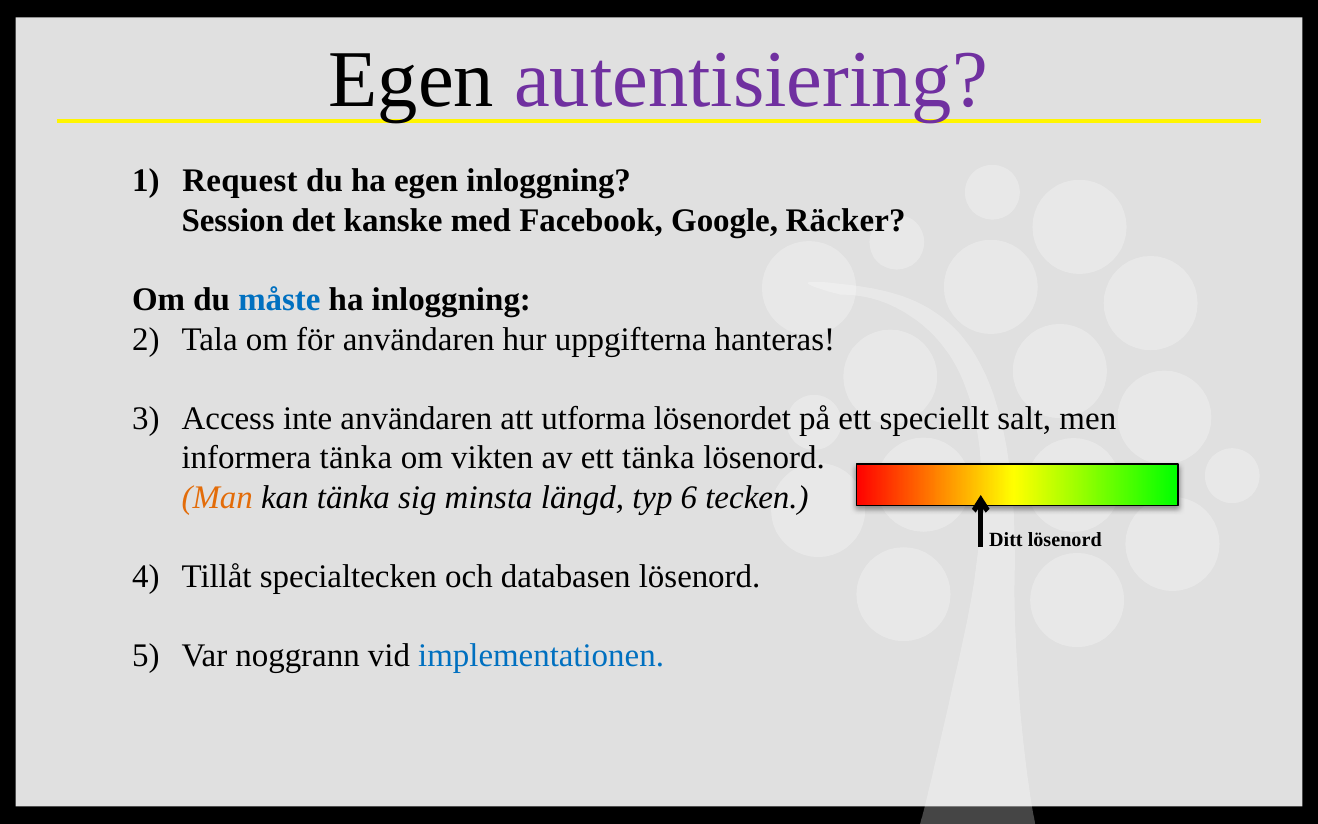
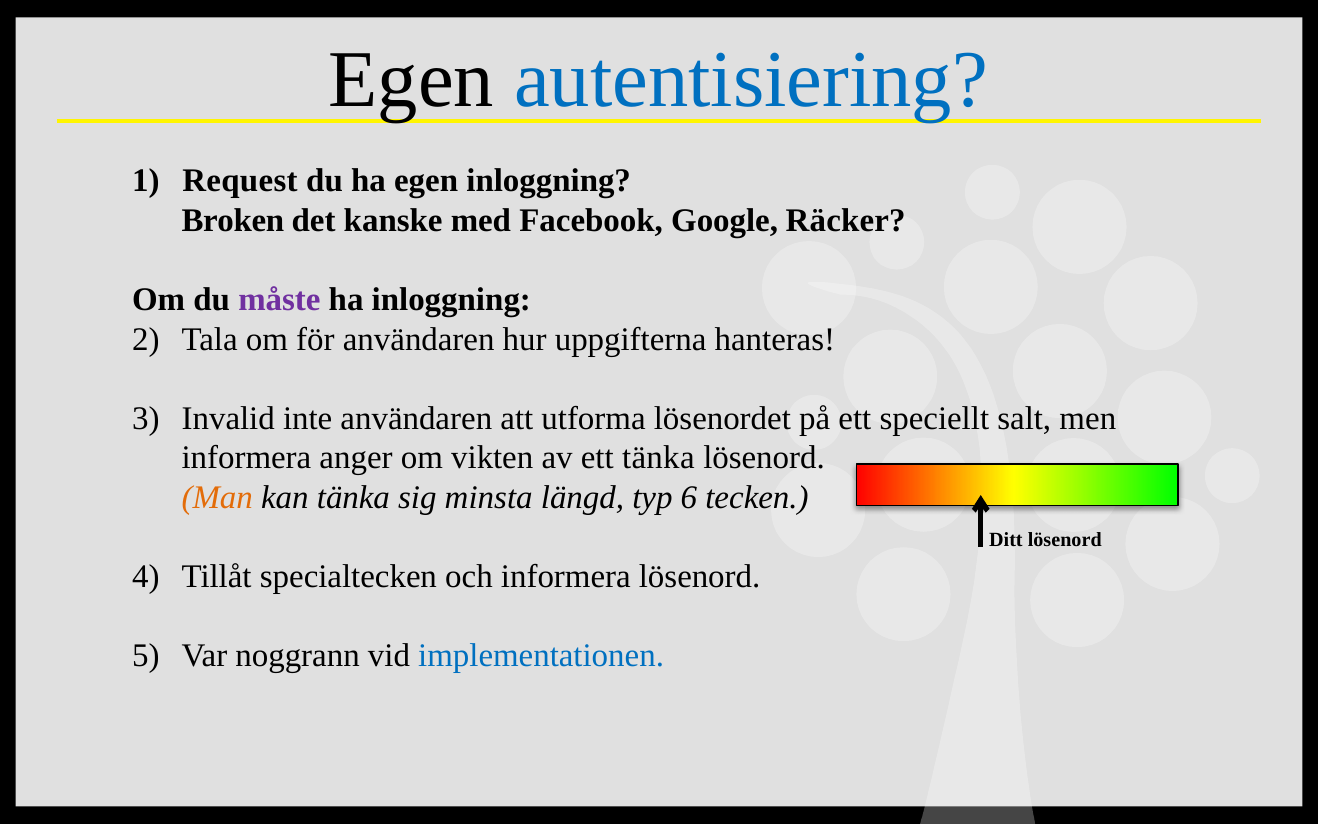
autentisiering colour: purple -> blue (751, 80)
Session: Session -> Broken (233, 220)
måste colour: blue -> purple (279, 300)
Access: Access -> Invalid (228, 418)
informera tänka: tänka -> anger (356, 458)
och databasen: databasen -> informera (566, 576)
